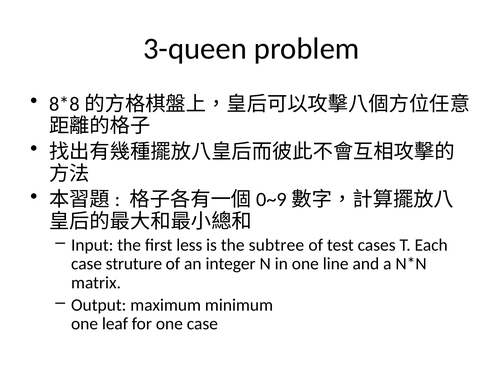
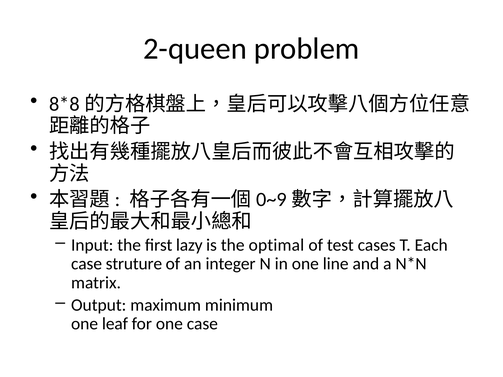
3-queen: 3-queen -> 2-queen (195, 49)
less: less -> lazy (189, 245)
subtree: subtree -> optimal (276, 245)
